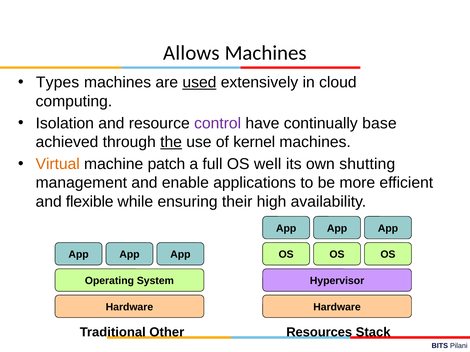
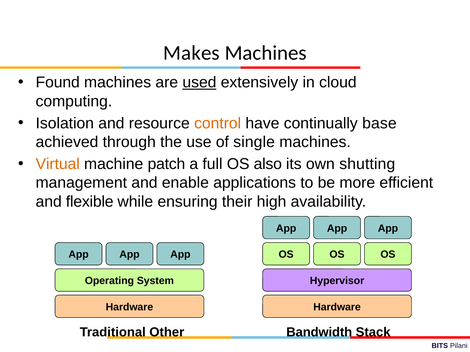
Allows: Allows -> Makes (192, 53)
Types: Types -> Found (58, 83)
control colour: purple -> orange (218, 123)
the underline: present -> none (171, 142)
kernel: kernel -> single (254, 142)
well: well -> also (268, 164)
Resources: Resources -> Bandwidth (319, 333)
